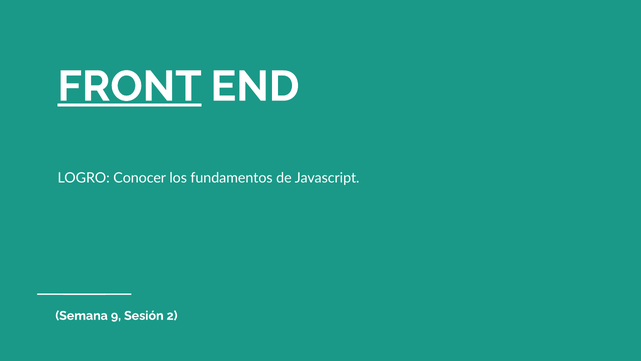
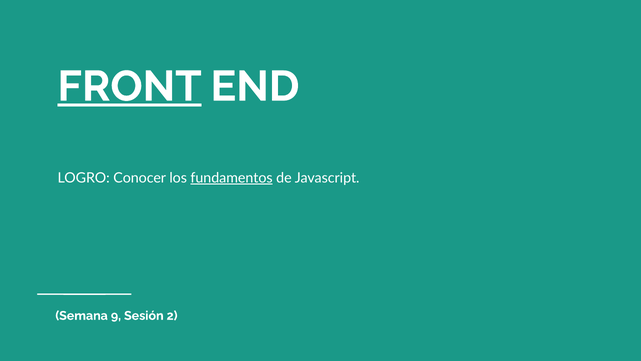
fundamentos underline: none -> present (232, 178)
